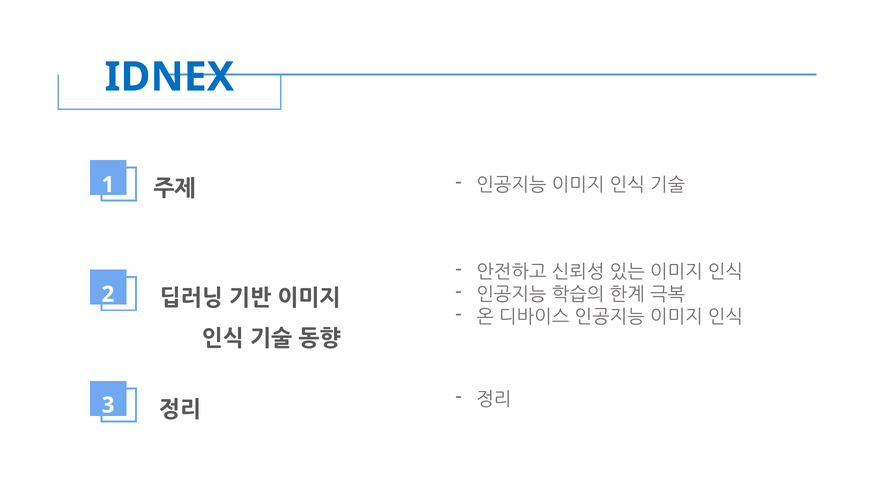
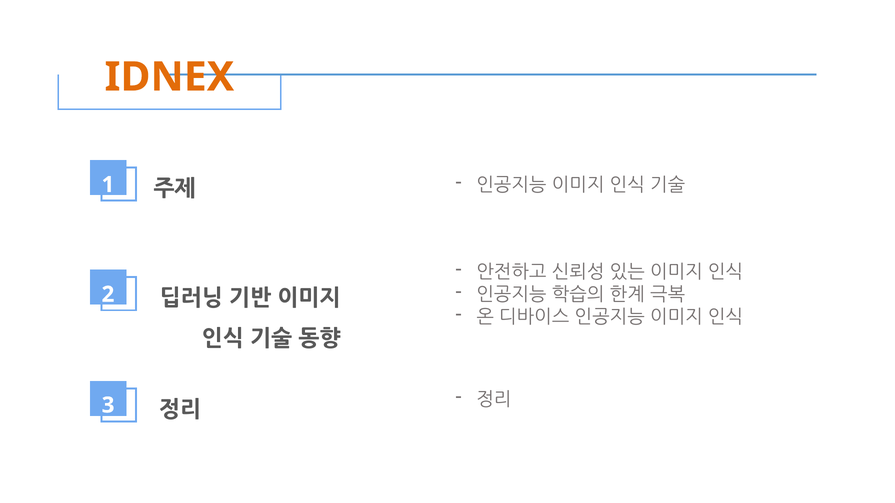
IDNEX colour: blue -> orange (169, 77)
